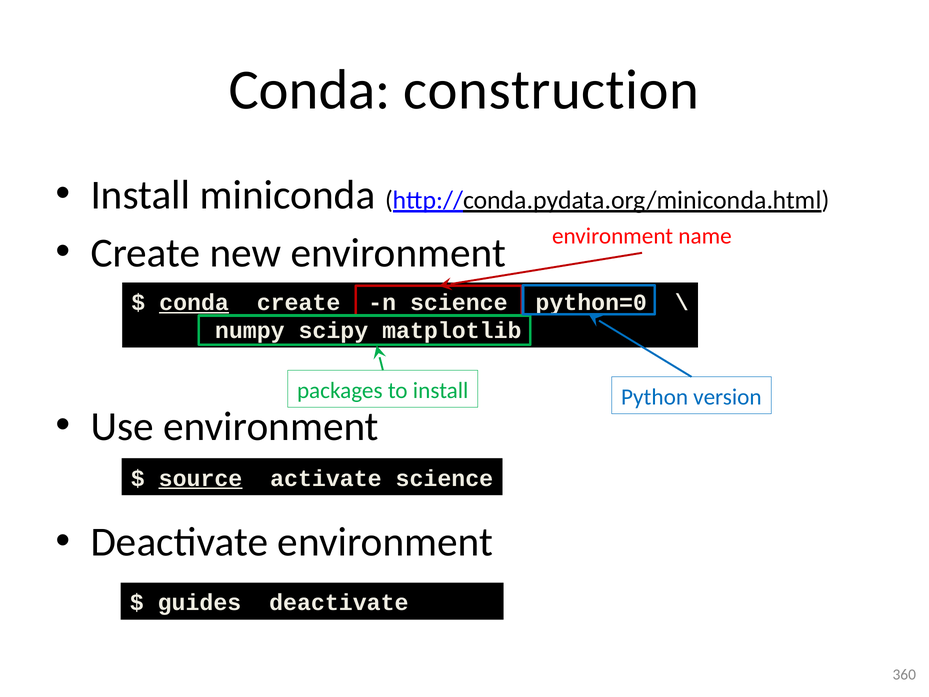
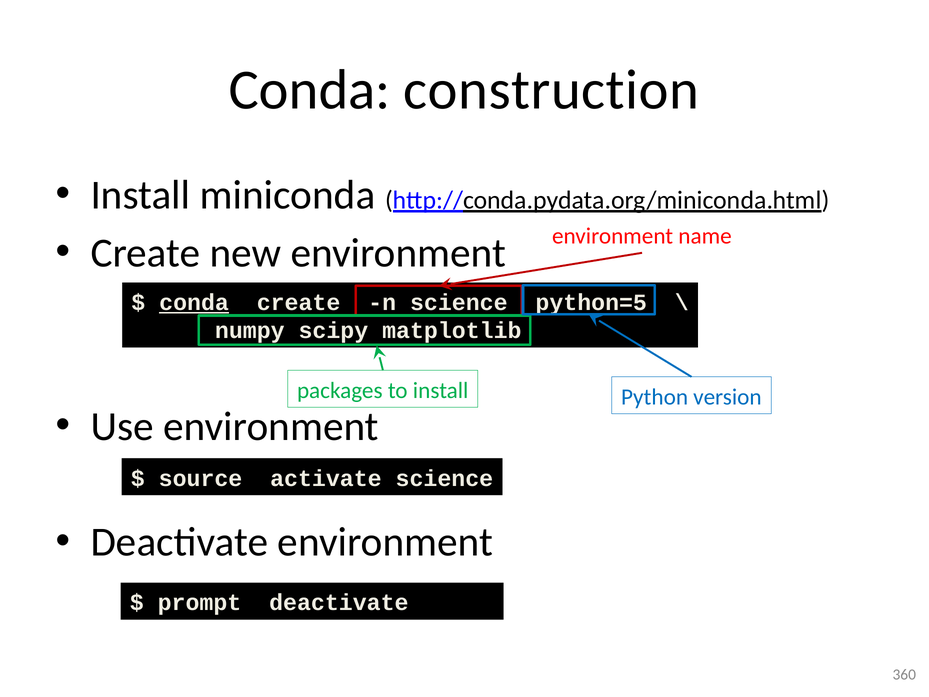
python=0: python=0 -> python=5 (591, 303)
source underline: present -> none (201, 478)
guides: guides -> prompt (199, 603)
